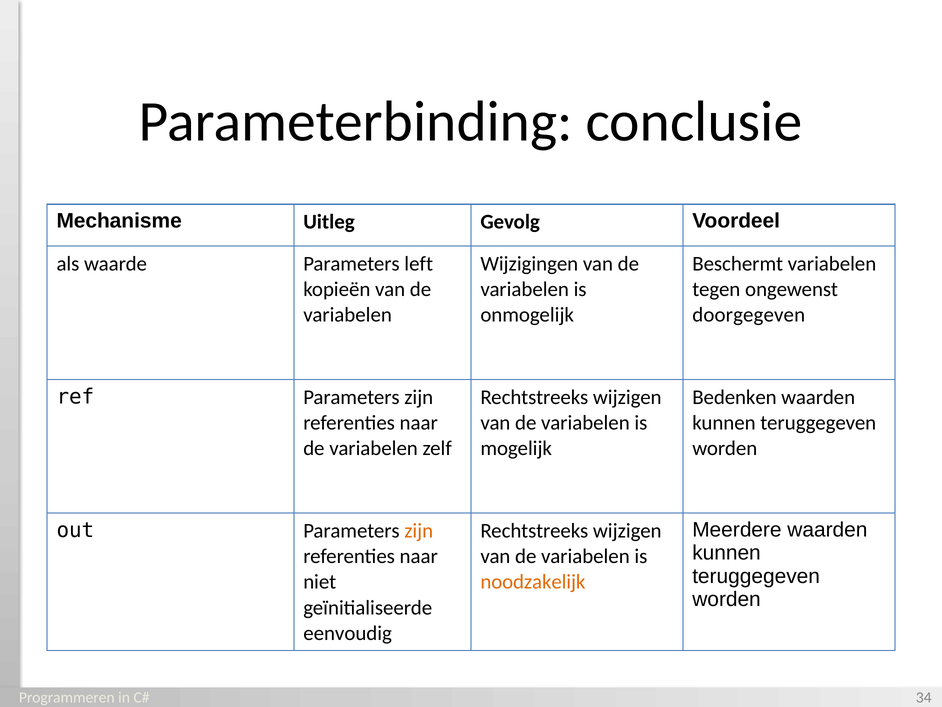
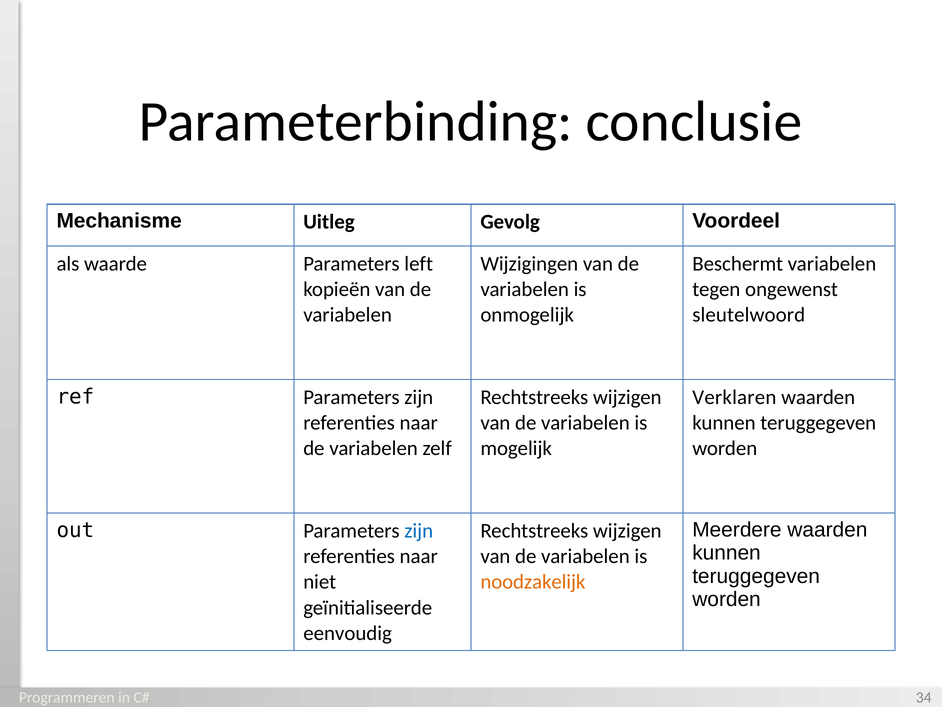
doorgegeven: doorgegeven -> sleutelwoord (749, 315)
Bedenken: Bedenken -> Verklaren (734, 397)
zijn colour: orange -> blue (419, 530)
